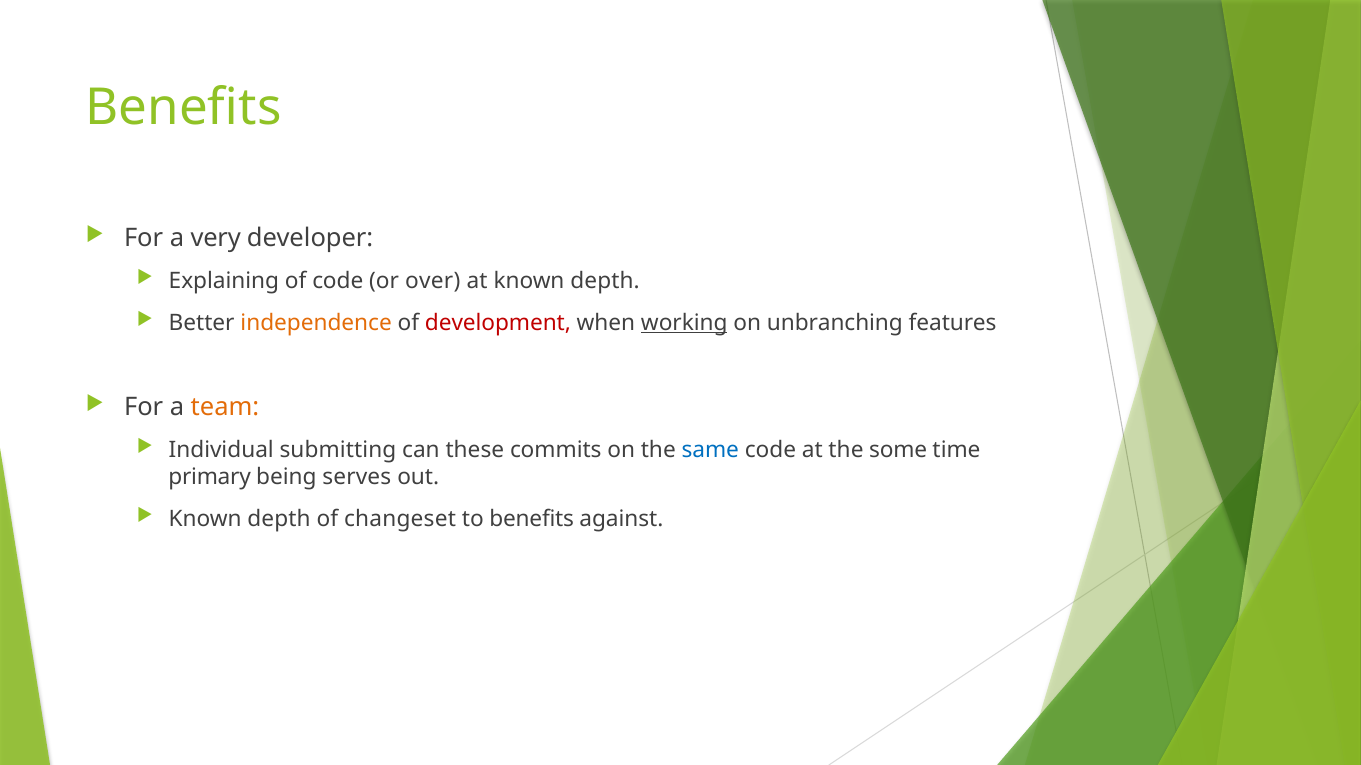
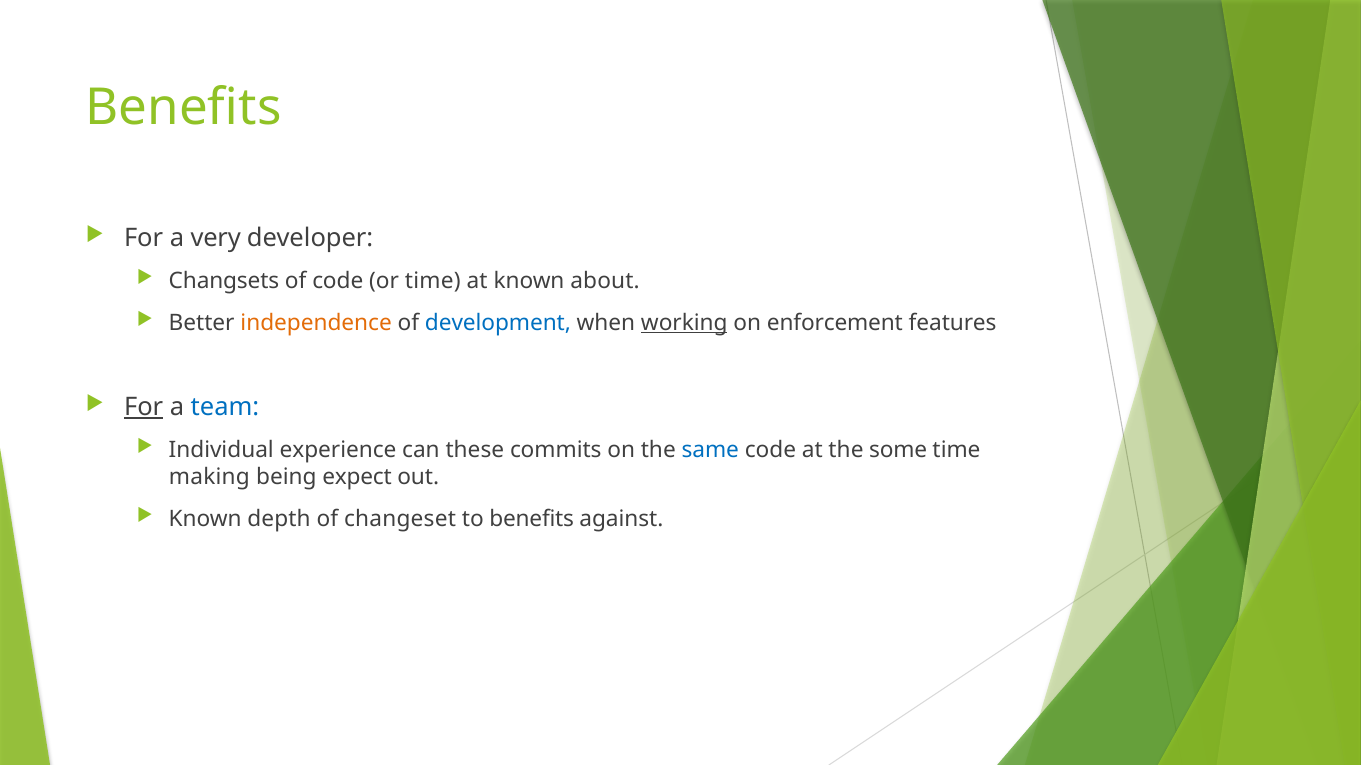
Explaining: Explaining -> Changsets (224, 281)
or over: over -> time (433, 281)
at known depth: depth -> about (605, 281)
development colour: red -> blue (498, 323)
unbranching: unbranching -> enforcement (835, 323)
For underline: none -> present (144, 407)
team colour: orange -> blue (225, 407)
submitting: submitting -> experience (338, 450)
primary: primary -> making (209, 478)
serves: serves -> expect (357, 478)
